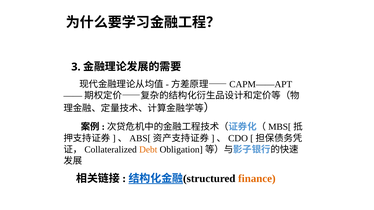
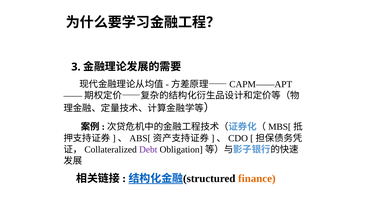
Debt colour: orange -> purple (148, 150)
